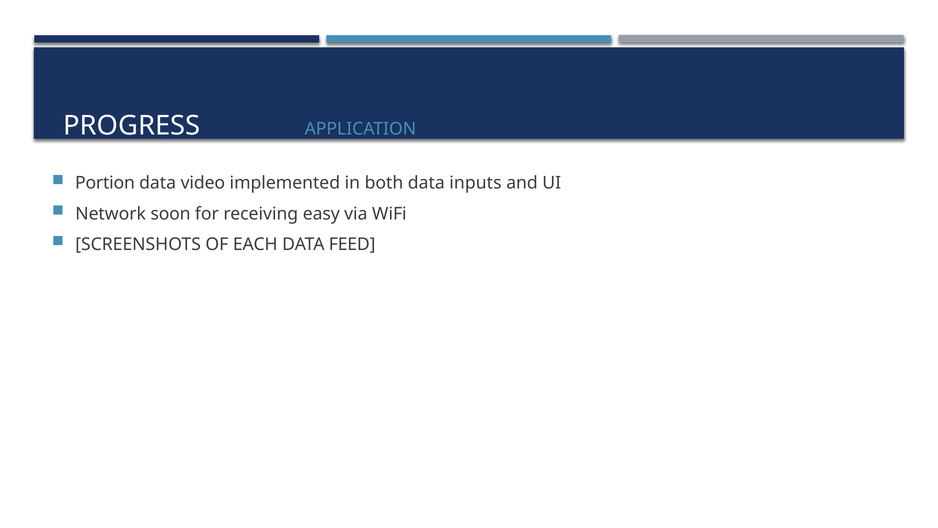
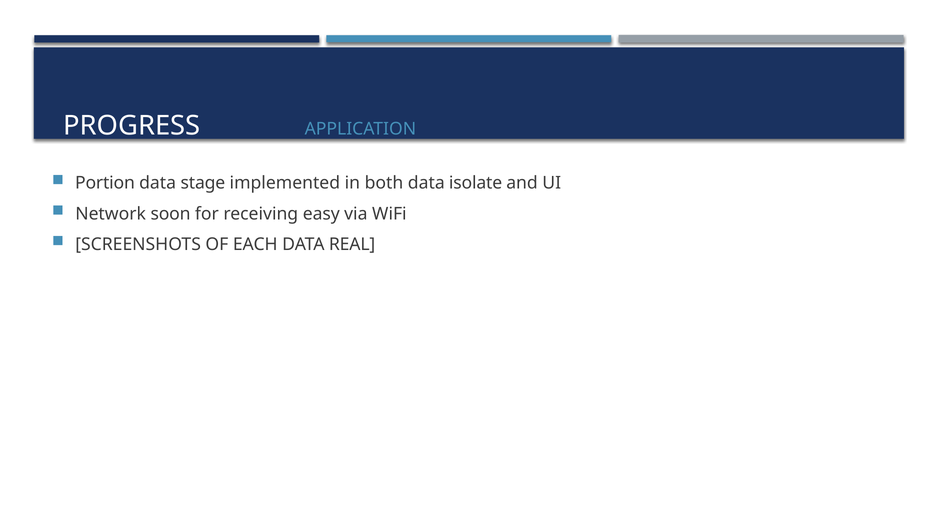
video: video -> stage (203, 183)
inputs: inputs -> isolate (476, 183)
FEED: FEED -> REAL (352, 244)
